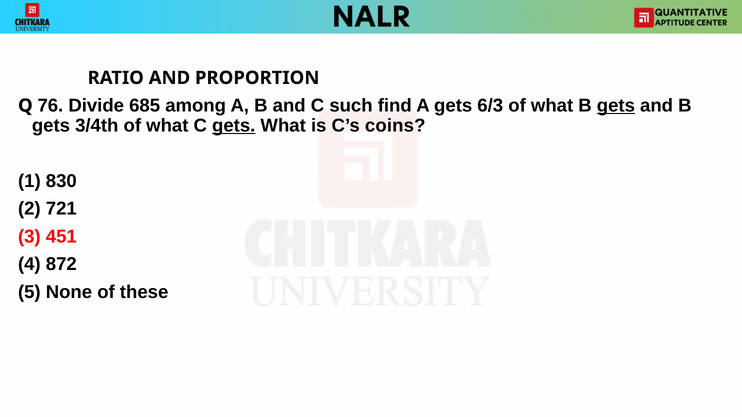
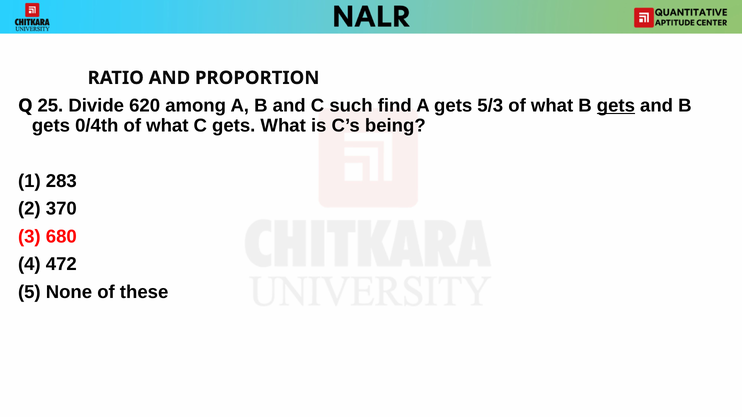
76: 76 -> 25 (50, 106)
685: 685 -> 620 (145, 106)
6/3: 6/3 -> 5/3 (490, 106)
3/4th: 3/4th -> 0/4th (97, 126)
gets underline: present -> none (234, 126)
coins: coins -> being (395, 126)
830: 830 -> 283 (61, 181)
721: 721 -> 370 (61, 209)
451: 451 -> 680 (61, 237)
872: 872 -> 472 (61, 265)
